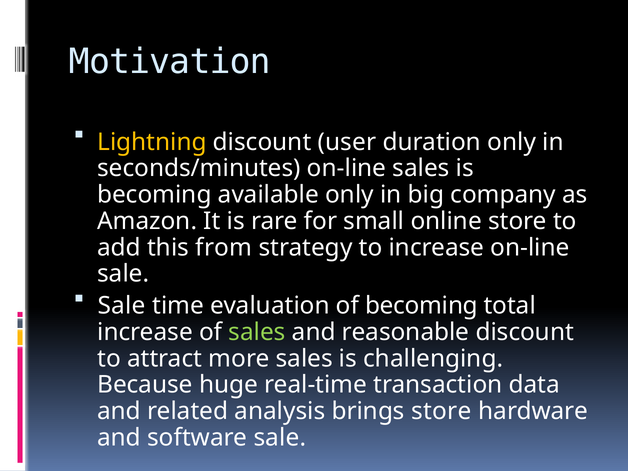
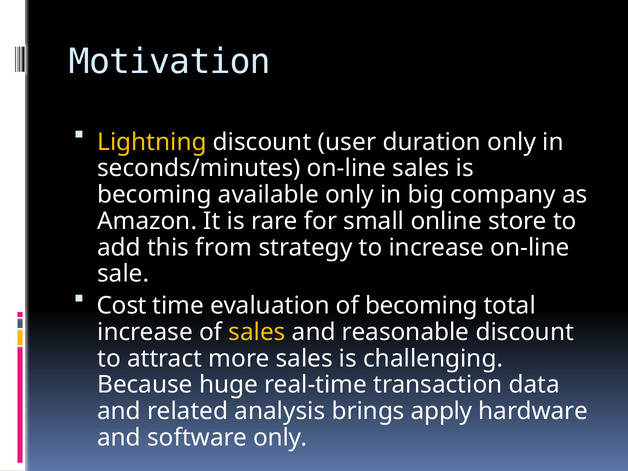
Sale: Sale -> Cost (122, 306)
sales colour: light green -> yellow (257, 332)
brings store: store -> apply (442, 411)
software sale: sale -> only (280, 438)
